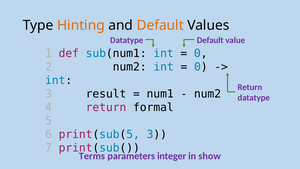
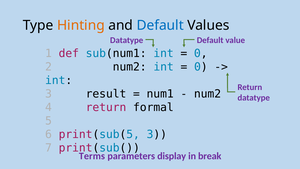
Default colour: orange -> blue (160, 25)
integer: integer -> display (172, 156)
show: show -> break (210, 156)
